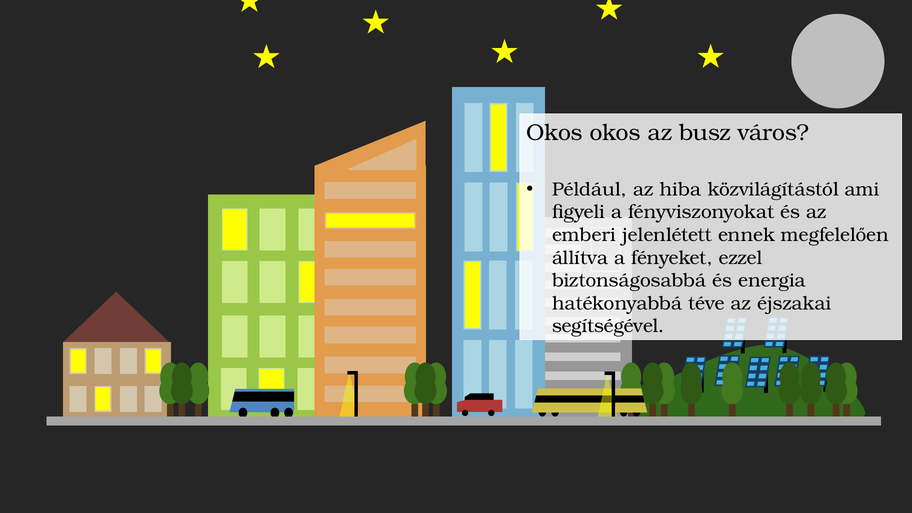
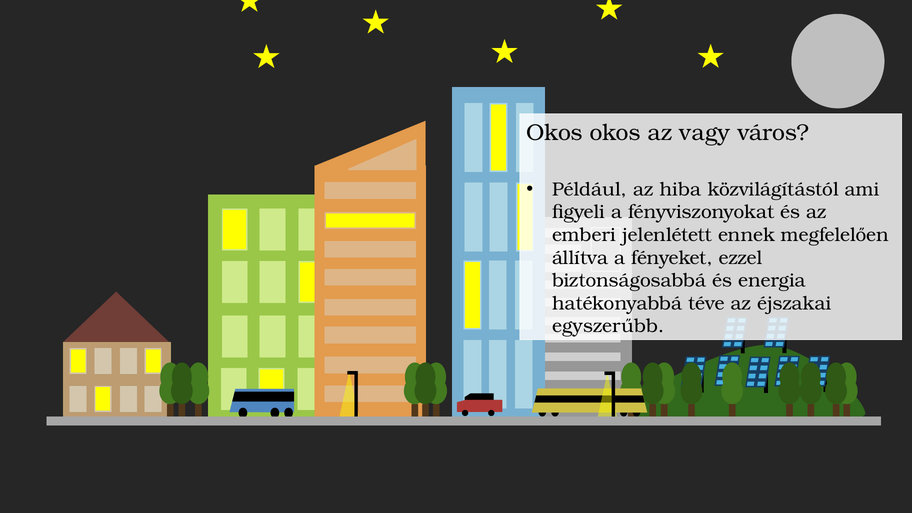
busz: busz -> vagy (705, 133)
segítségével: segítségével -> egyszerűbb (608, 326)
